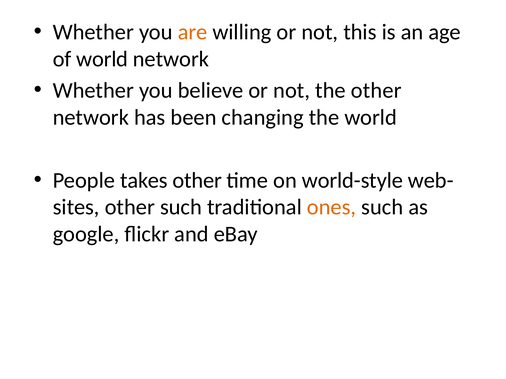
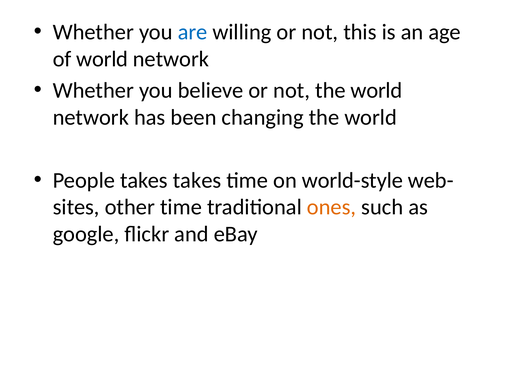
are colour: orange -> blue (193, 32)
not the other: other -> world (376, 91)
takes other: other -> takes (197, 180)
other such: such -> time (181, 207)
